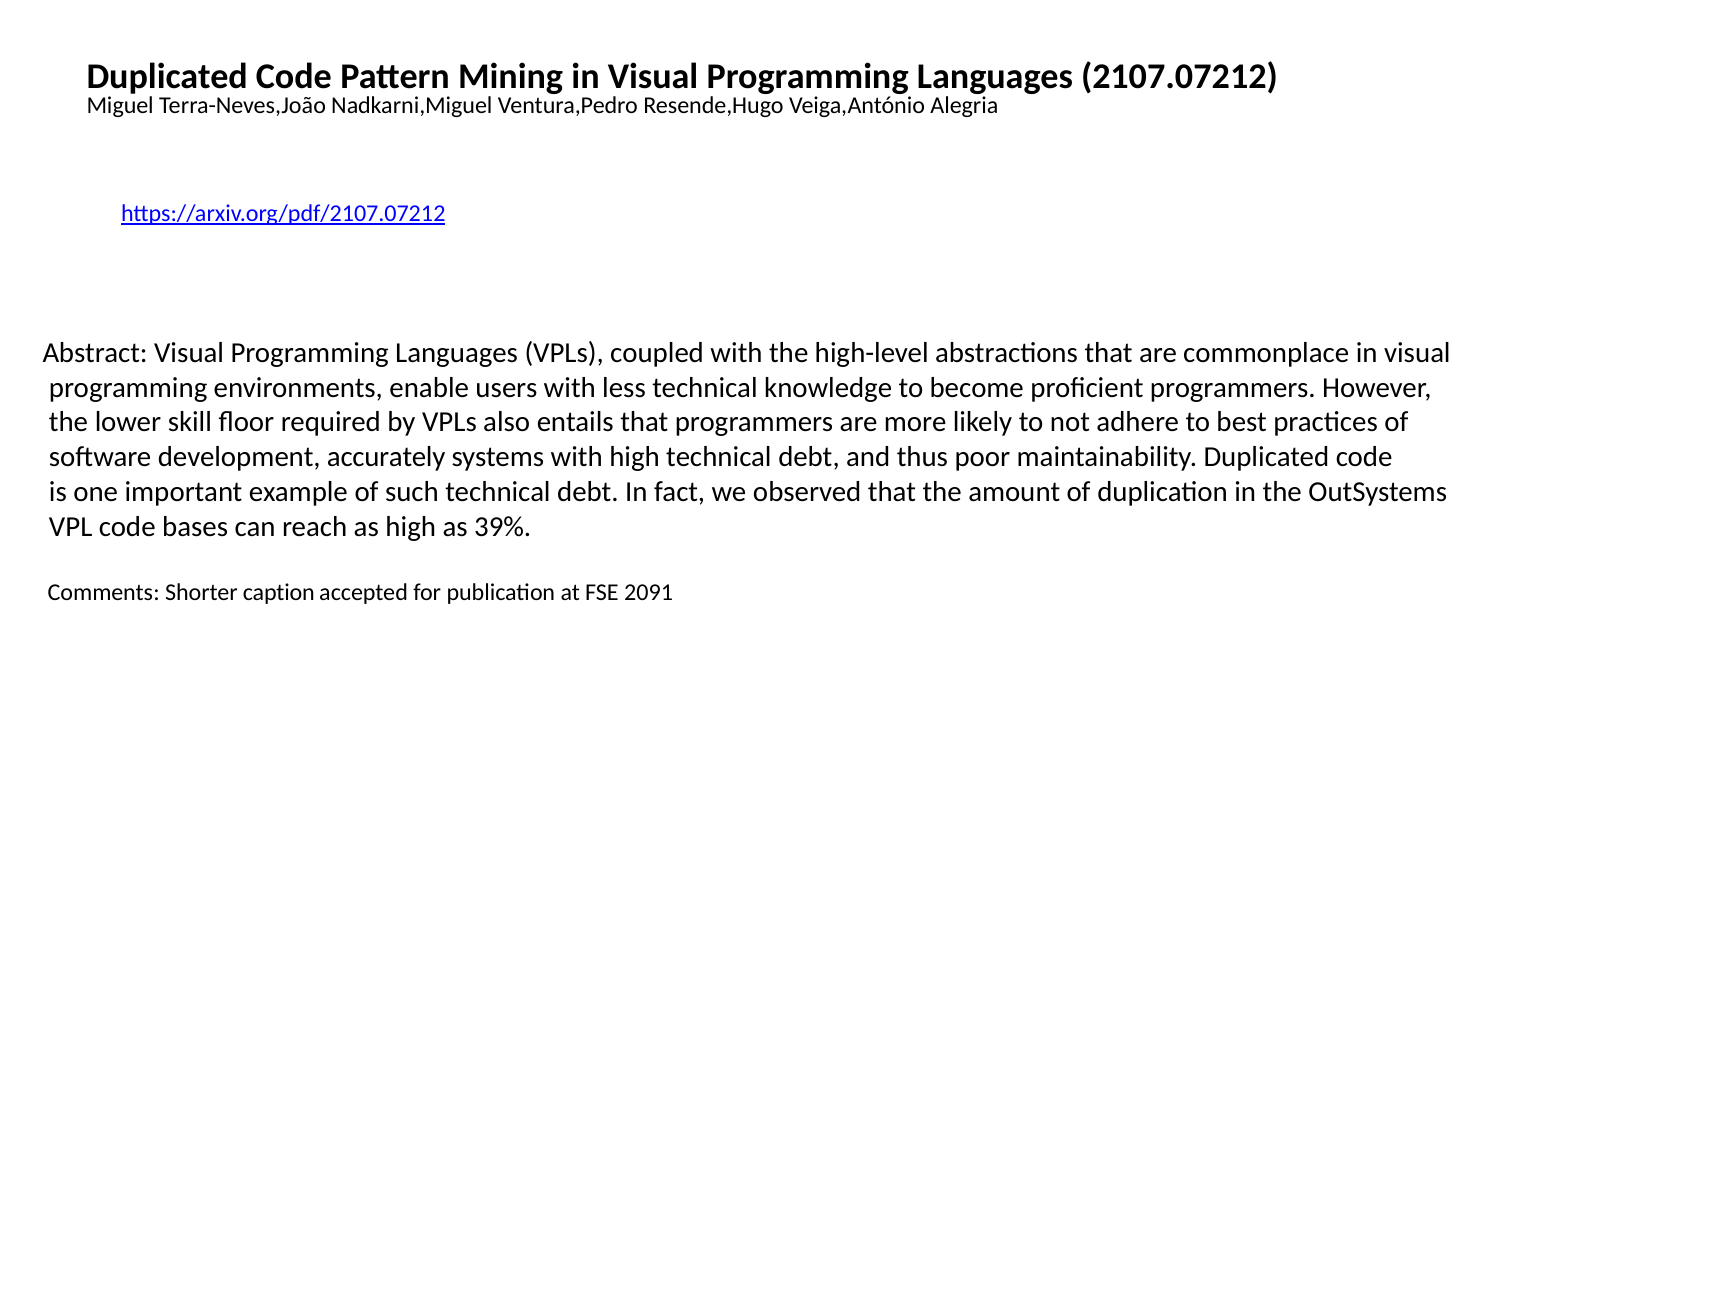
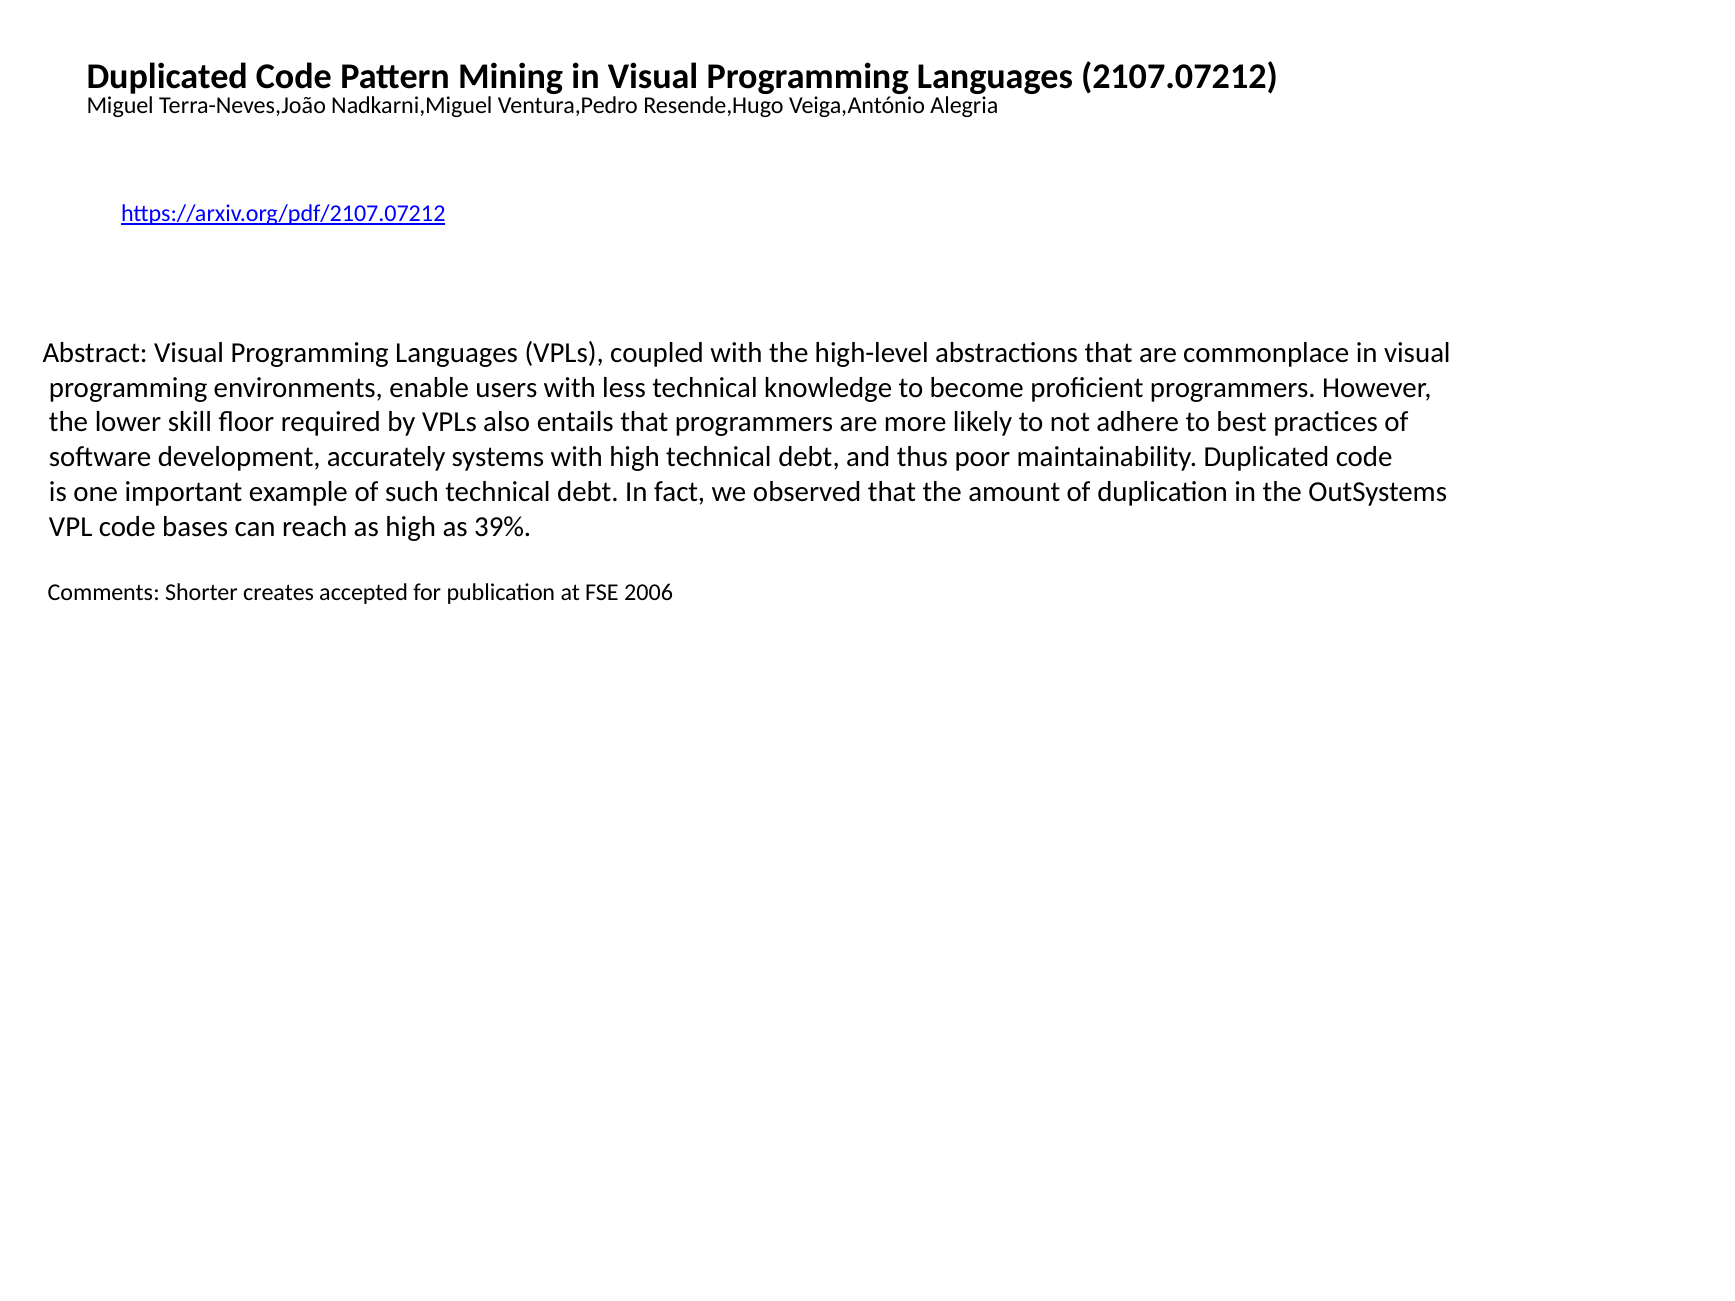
caption: caption -> creates (279, 593)
2091: 2091 -> 2006 (649, 593)
